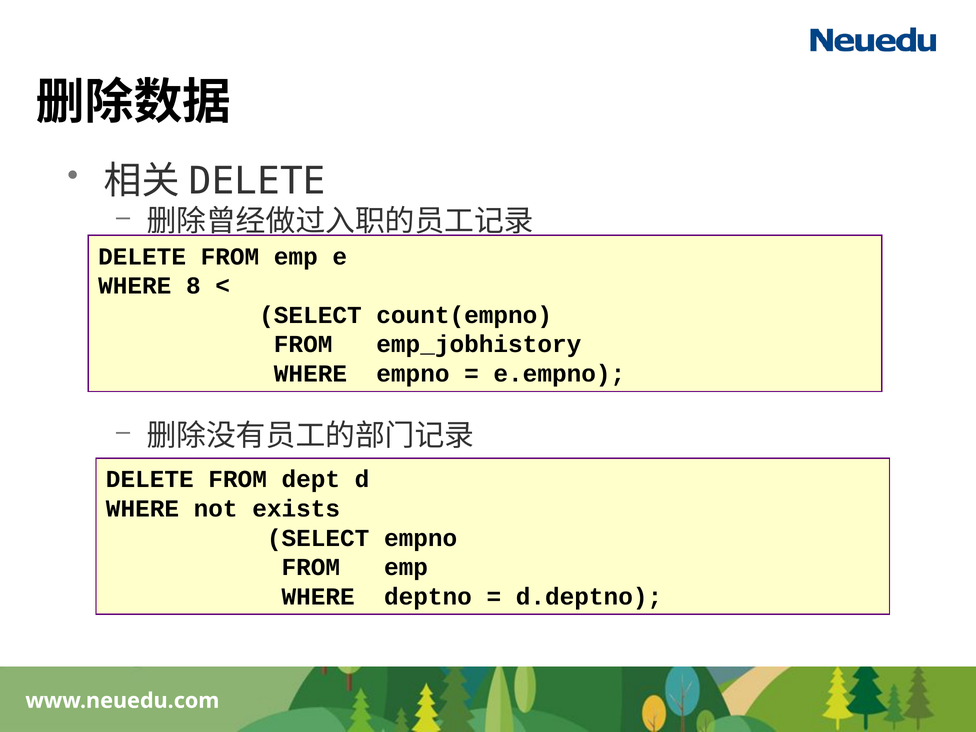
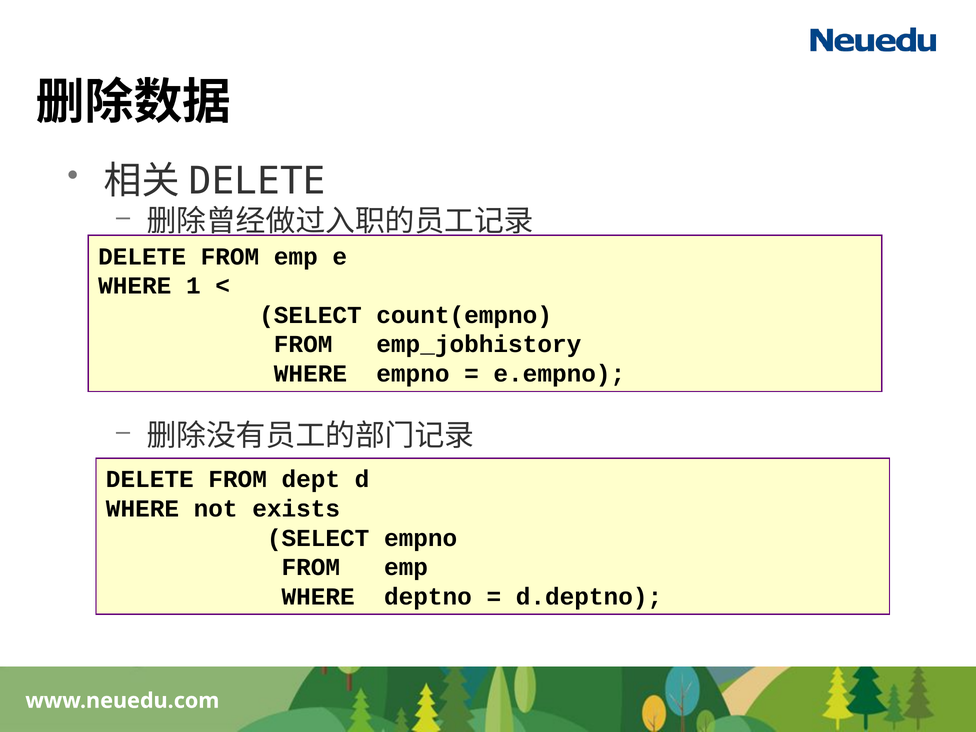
8: 8 -> 1 (193, 286)
